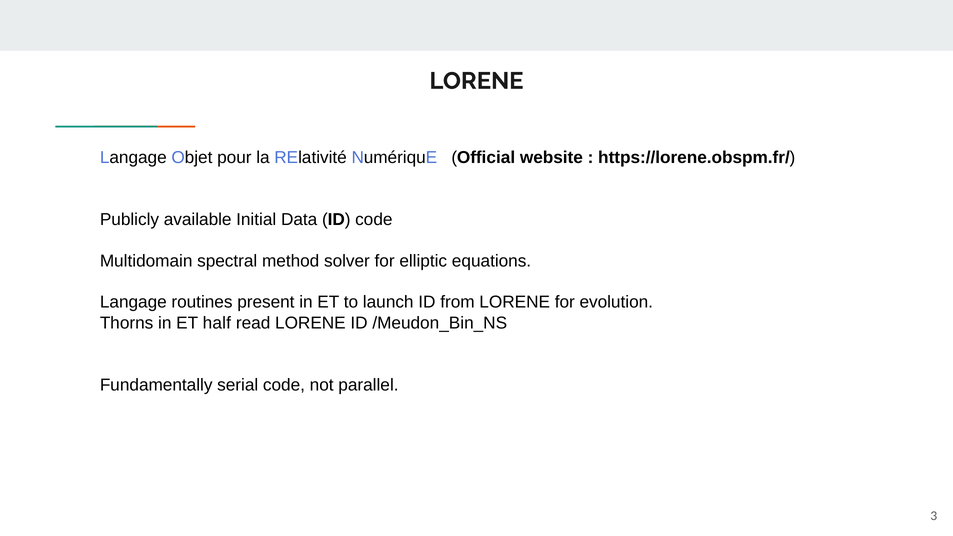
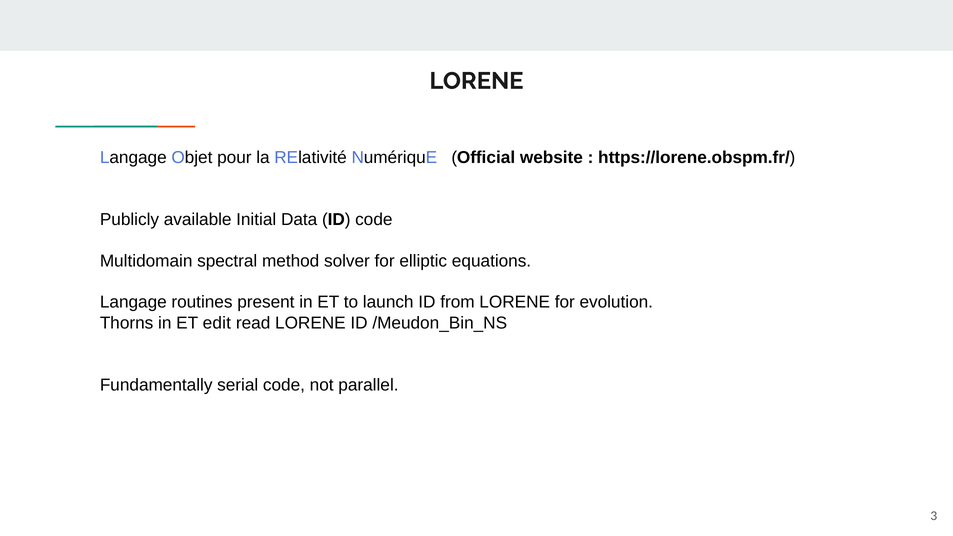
half: half -> edit (217, 323)
